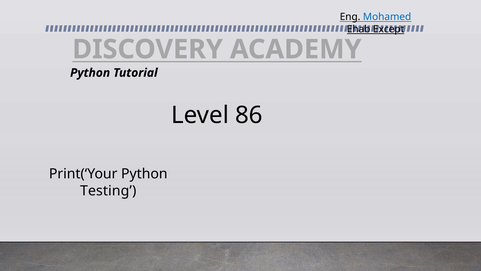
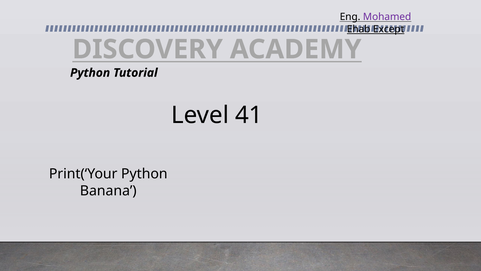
Mohamed colour: blue -> purple (387, 17)
86: 86 -> 41 (249, 115)
Testing: Testing -> Banana (108, 190)
